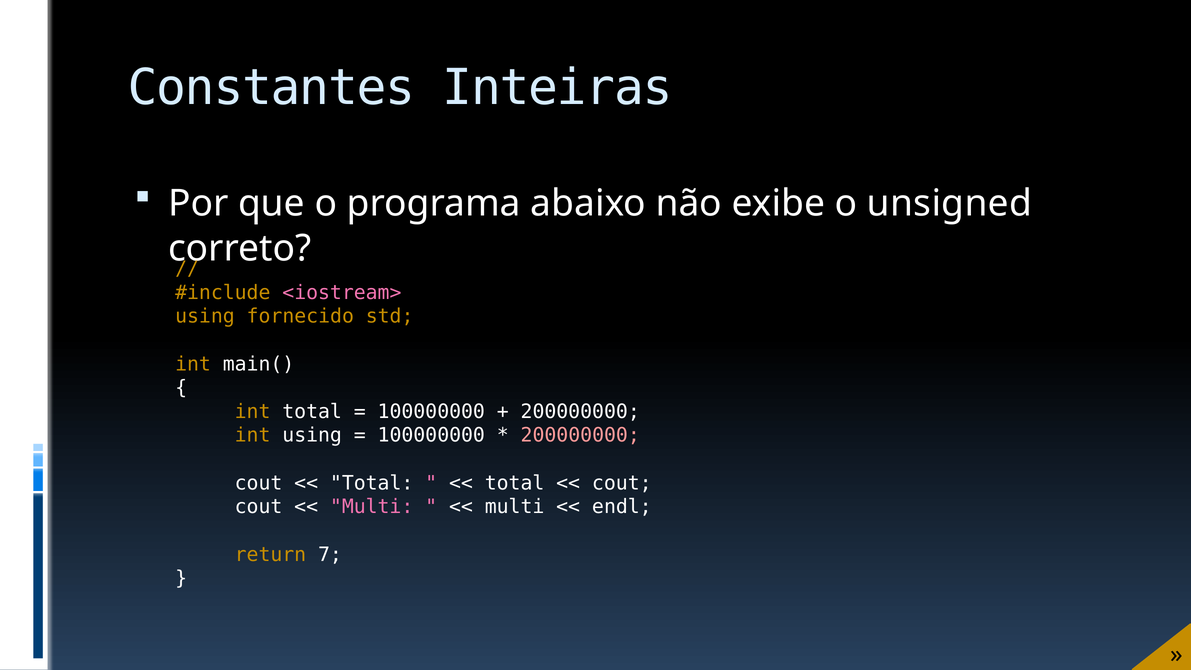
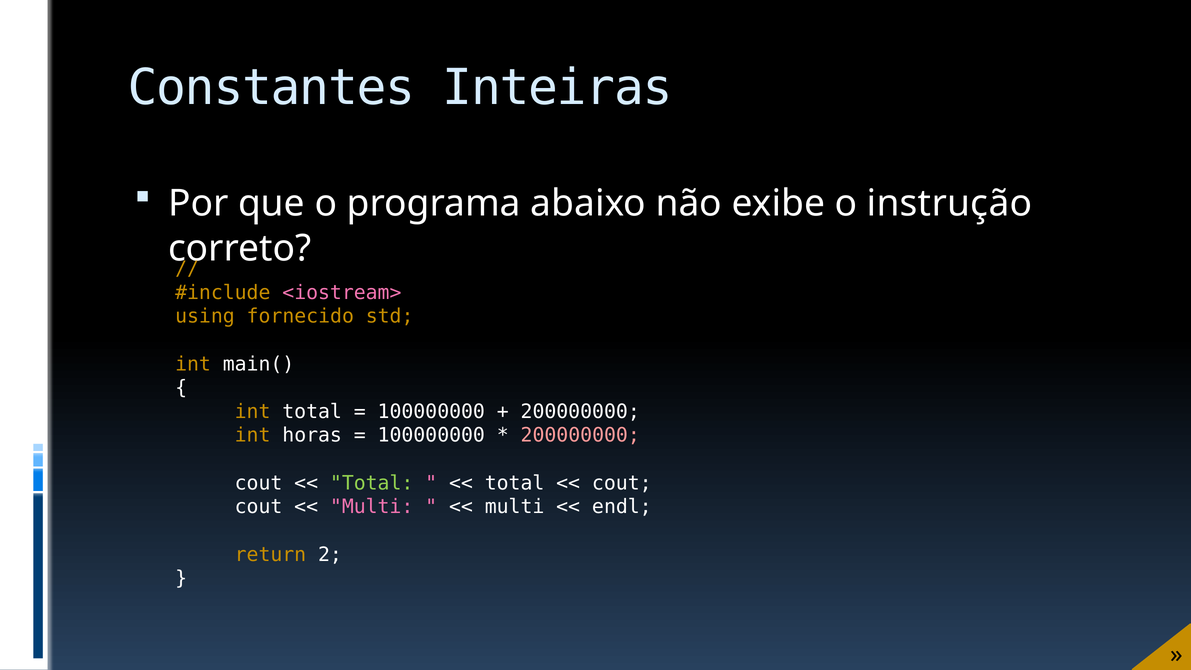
unsigned: unsigned -> instrução (950, 204)
int using: using -> horas (312, 435)
Total colour: white -> light green (372, 483)
7: 7 -> 2 (330, 554)
